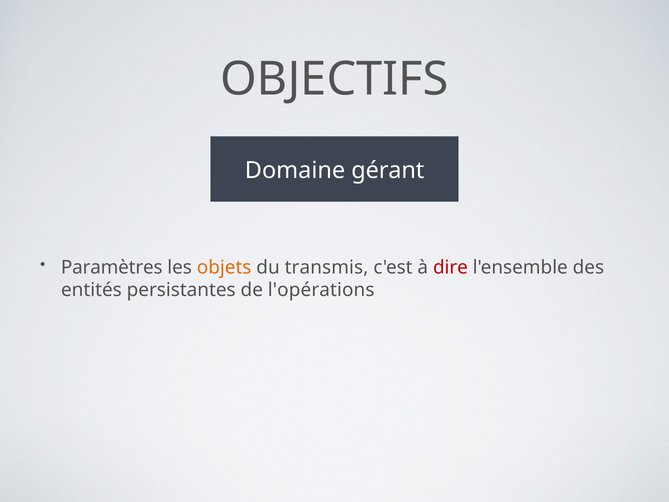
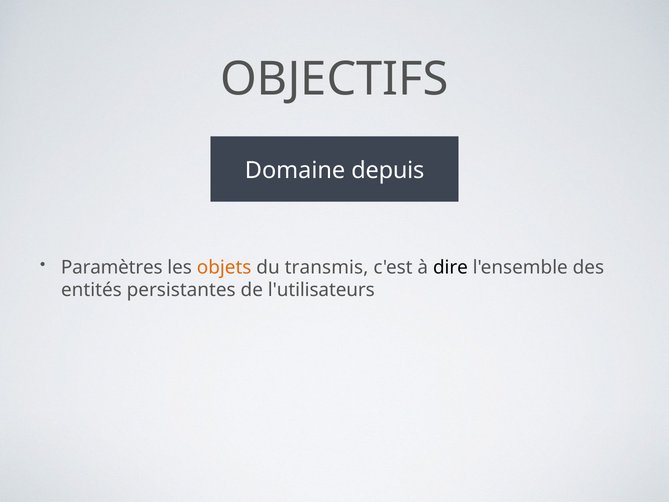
gérant: gérant -> depuis (388, 171)
dire colour: red -> black (450, 267)
l'opérations: l'opérations -> l'utilisateurs (321, 290)
